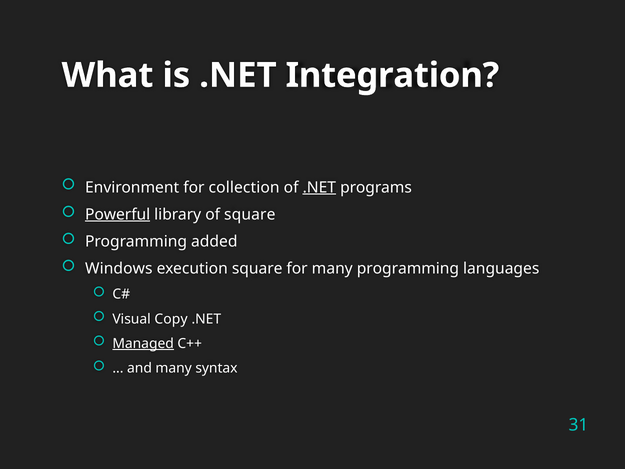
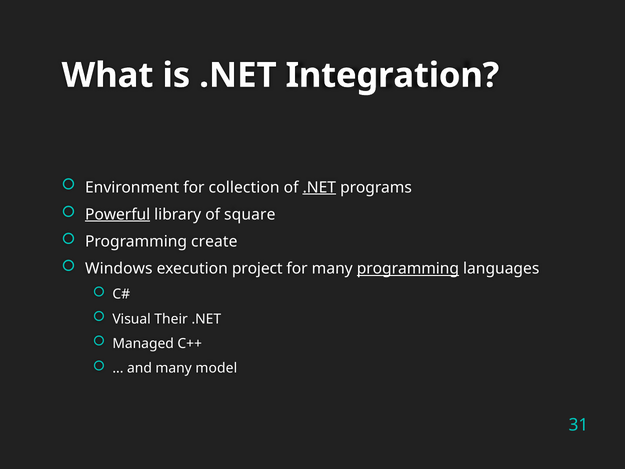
added: added -> create (214, 241)
execution square: square -> project (257, 269)
programming underline: none -> present (408, 269)
Copy: Copy -> Their (171, 319)
Managed underline: present -> none (143, 343)
syntax: syntax -> model (216, 368)
